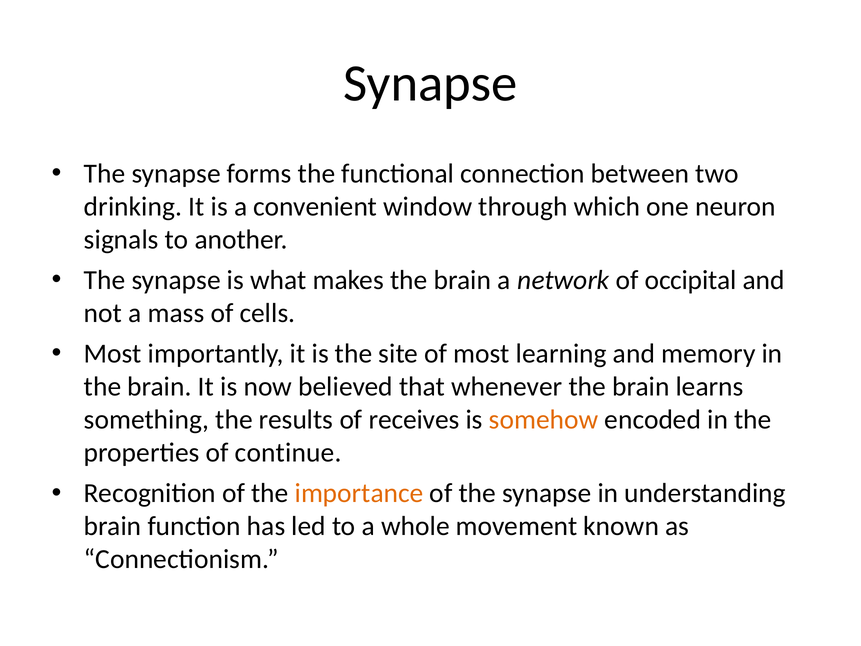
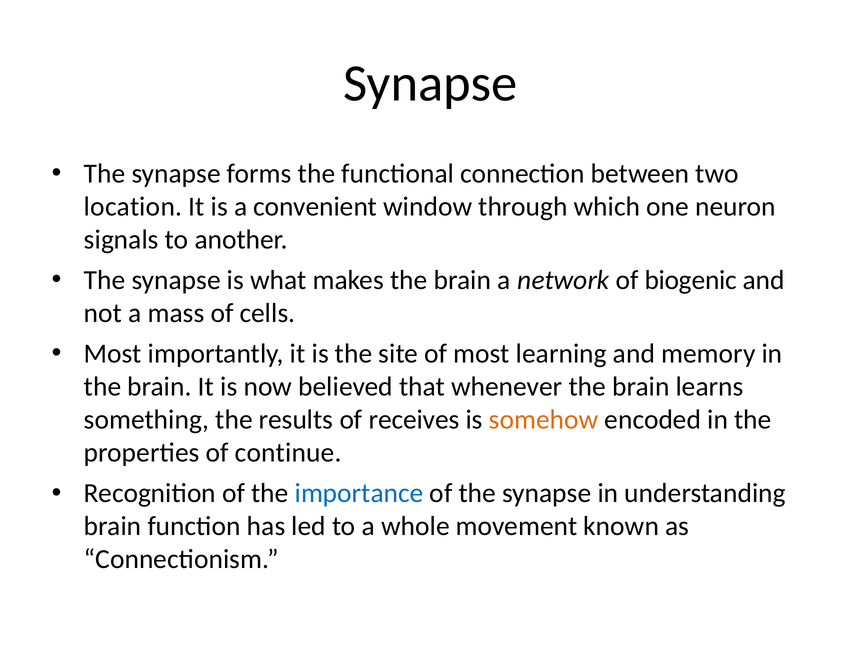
drinking: drinking -> location (133, 206)
occipital: occipital -> biogenic (691, 280)
importance colour: orange -> blue (359, 493)
